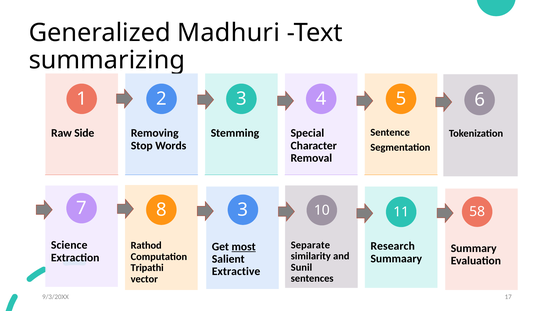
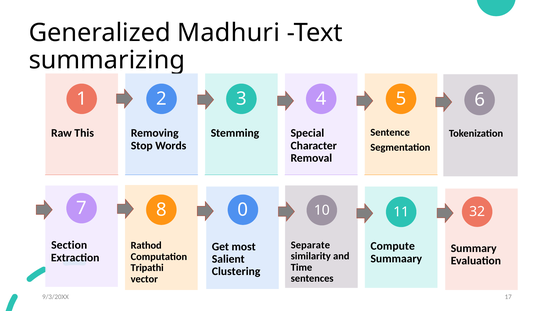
Side: Side -> This (84, 133)
8 3: 3 -> 0 (243, 210)
58: 58 -> 32 (477, 212)
Science: Science -> Section (69, 246)
Research: Research -> Compute (393, 247)
most underline: present -> none (244, 247)
Sunil: Sunil -> Time (302, 268)
Extractive: Extractive -> Clustering (236, 272)
